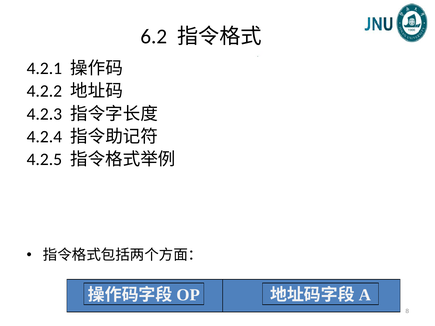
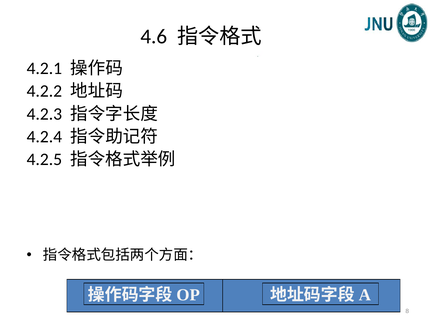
6.2: 6.2 -> 4.6 (154, 37)
